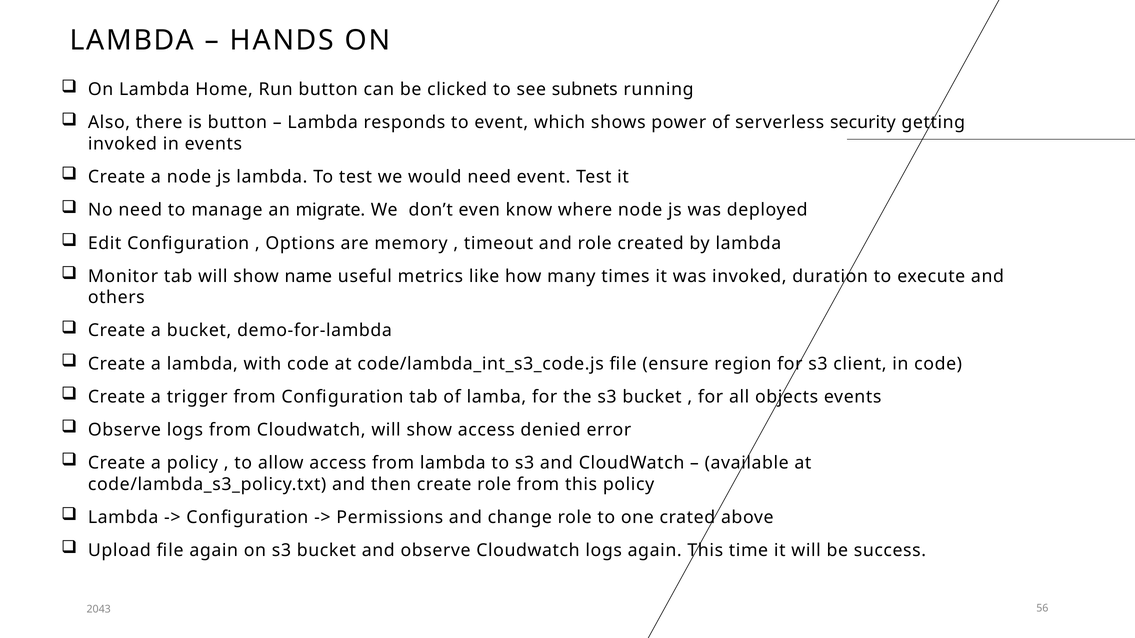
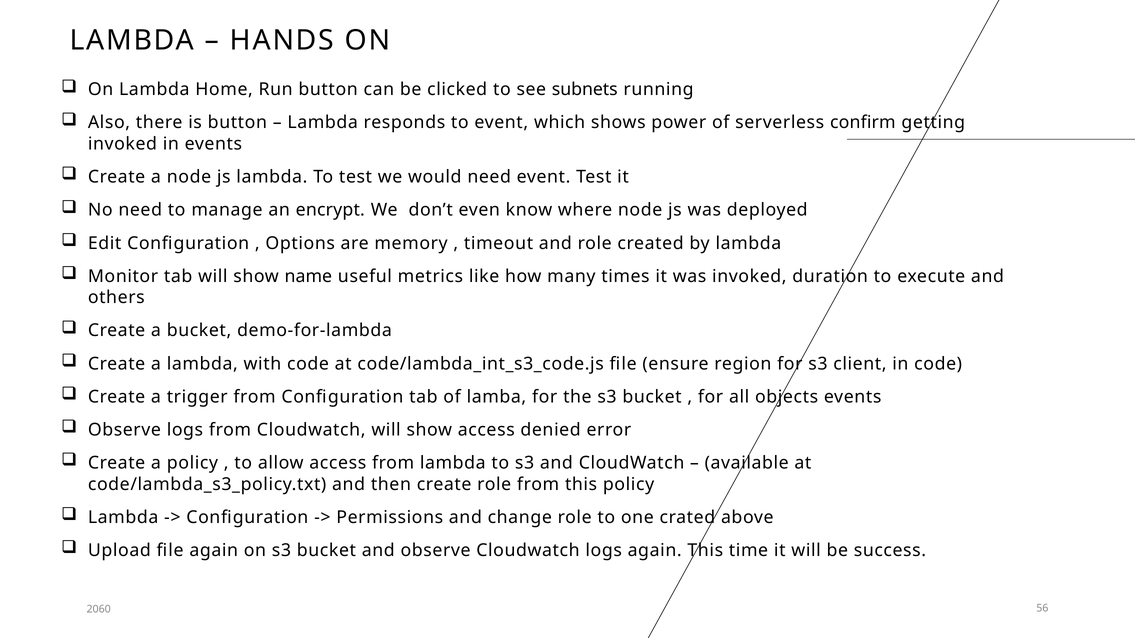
security: security -> confirm (863, 123)
migrate: migrate -> encrypt (330, 210)
2043: 2043 -> 2060 (99, 609)
